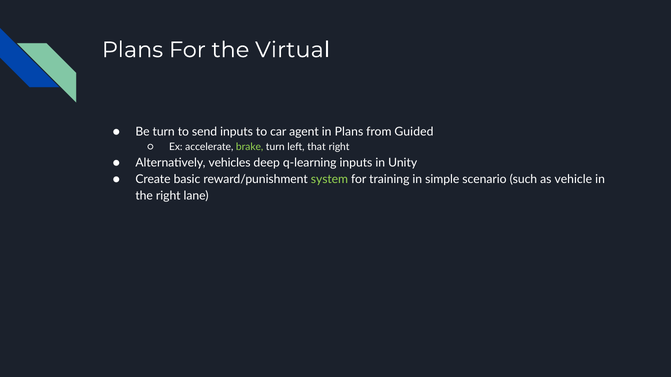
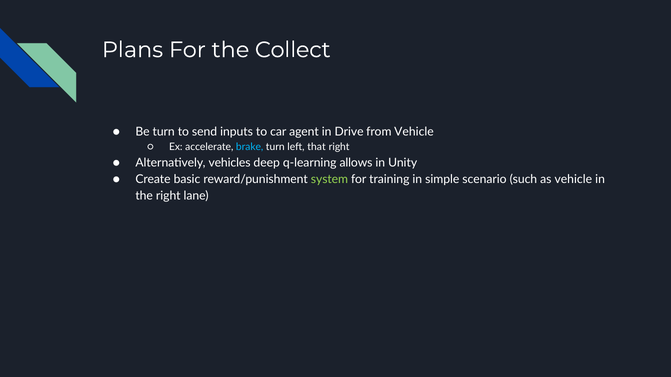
Virtual: Virtual -> Collect (293, 50)
in Plans: Plans -> Drive (349, 132)
from Guided: Guided -> Vehicle (414, 132)
brake colour: light green -> light blue (250, 147)
q-learning inputs: inputs -> allows (356, 163)
